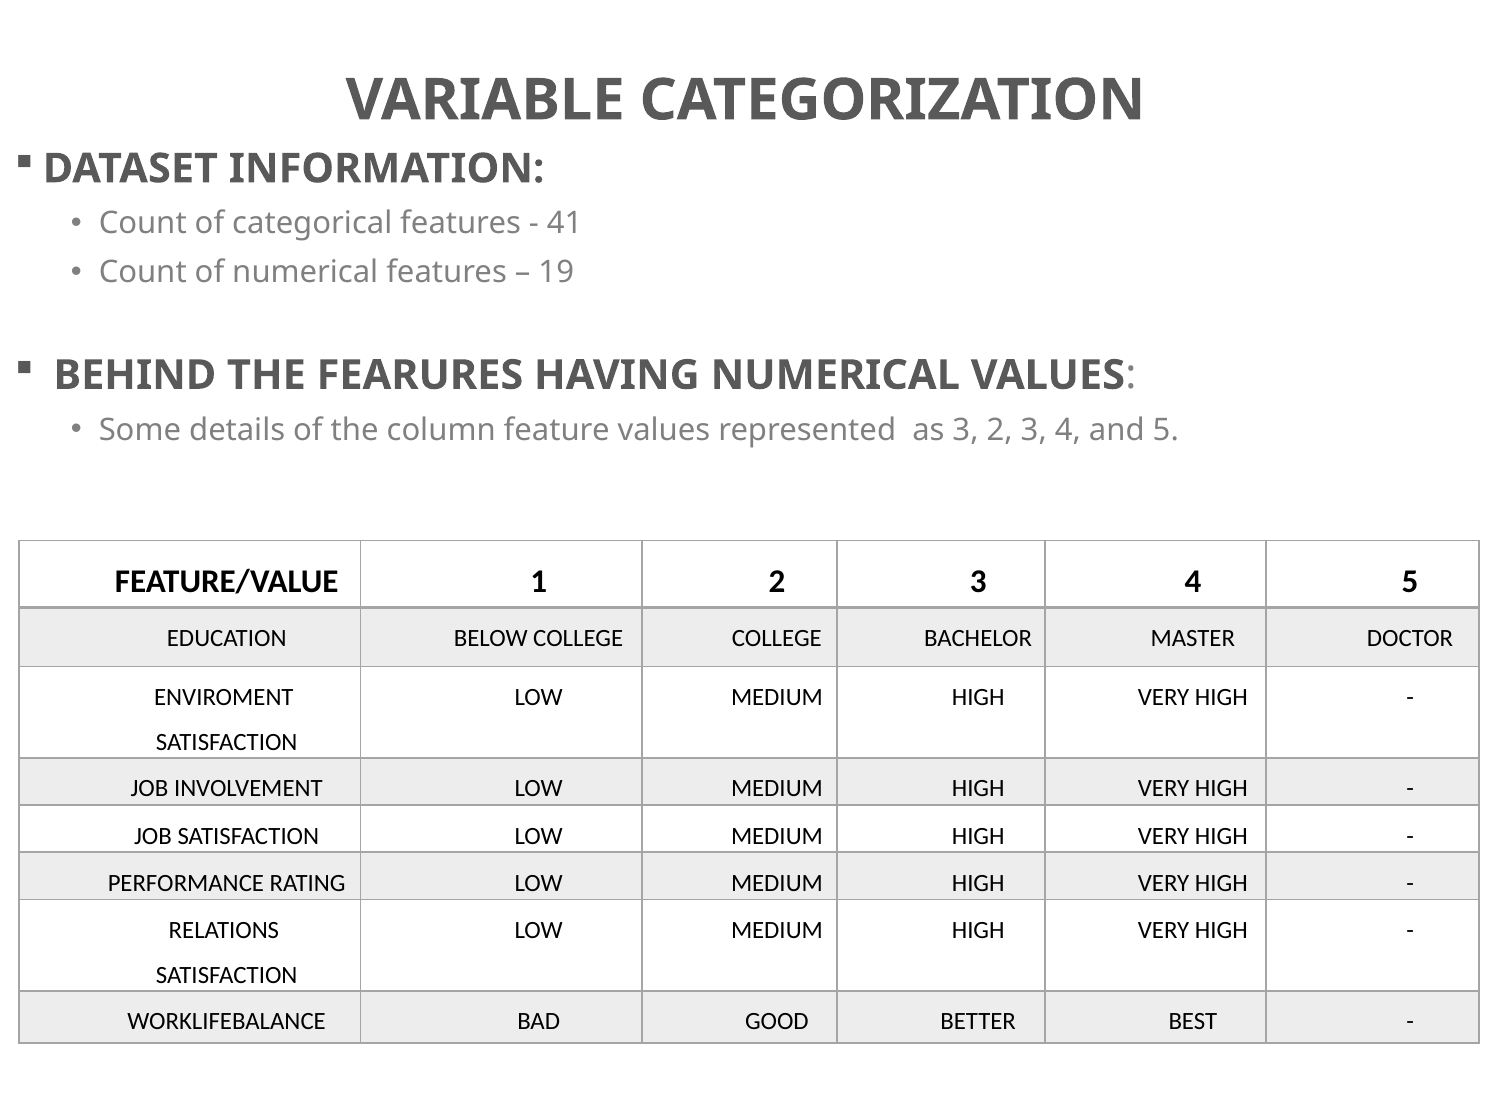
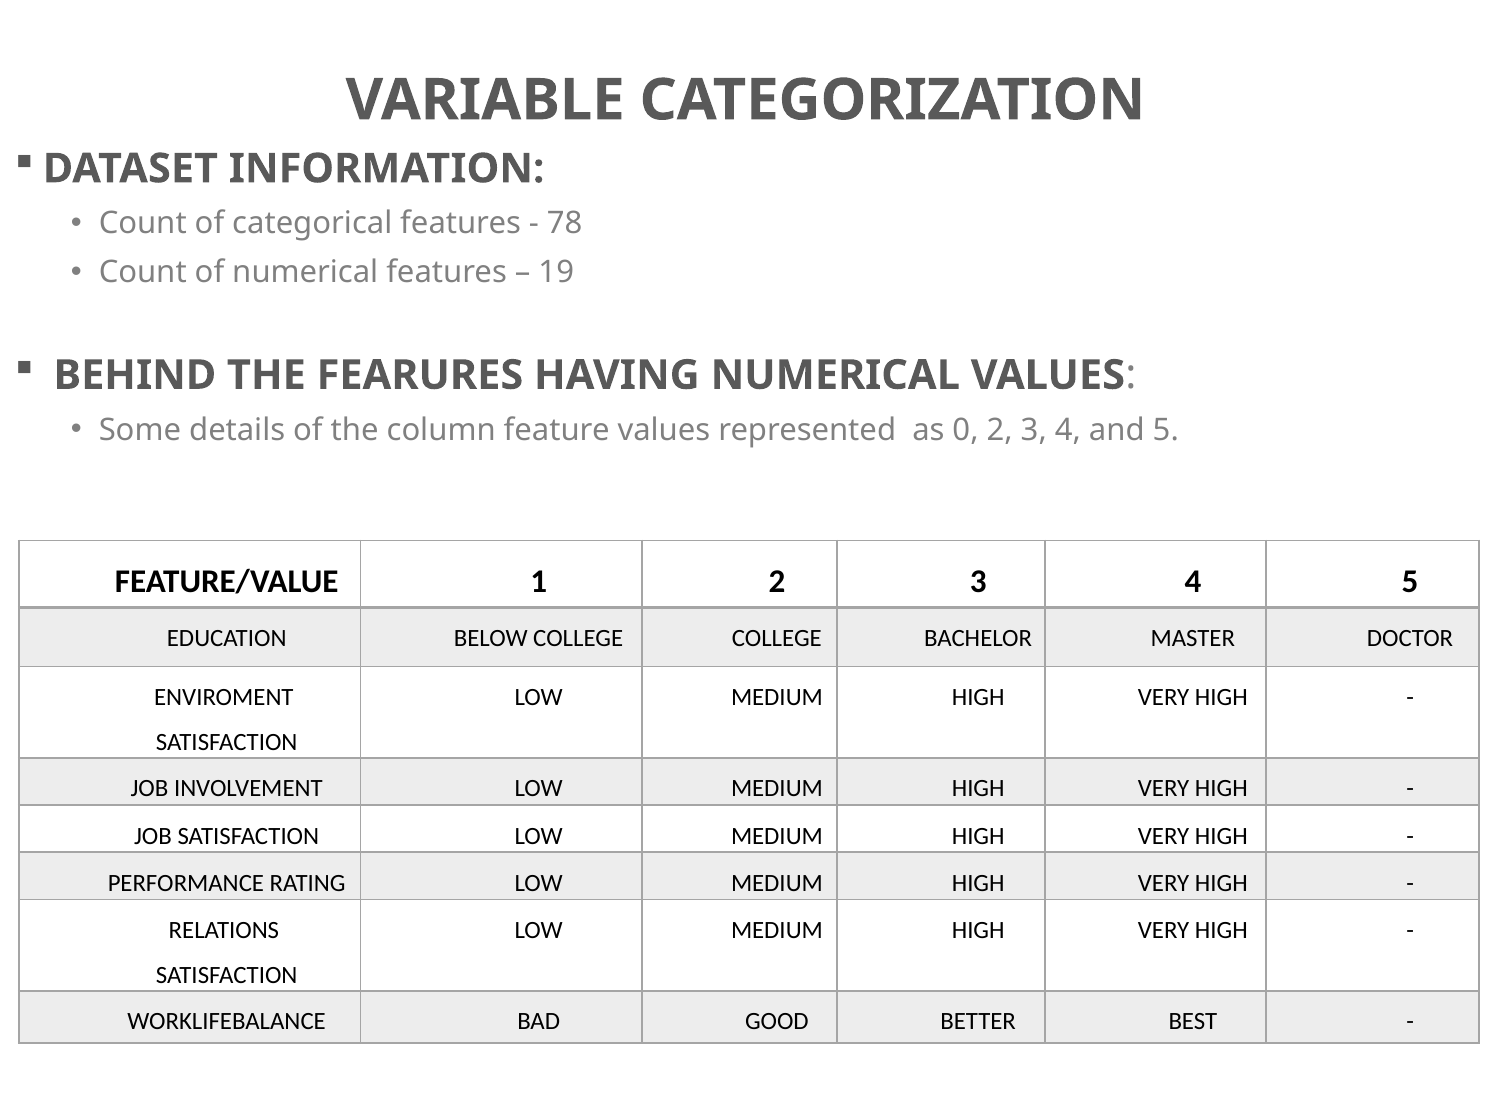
41: 41 -> 78 (565, 223)
as 3: 3 -> 0 (966, 430)
